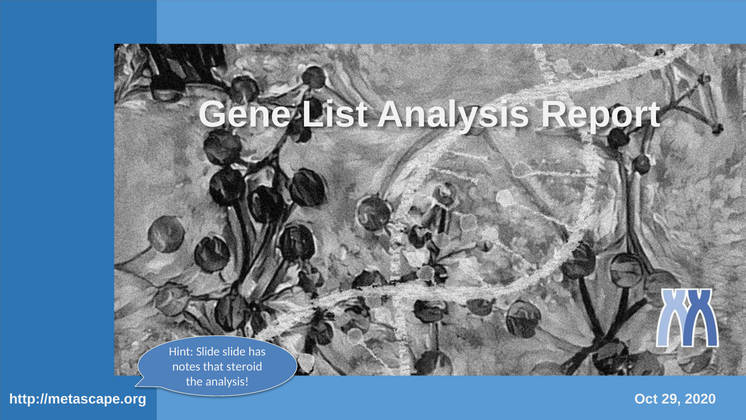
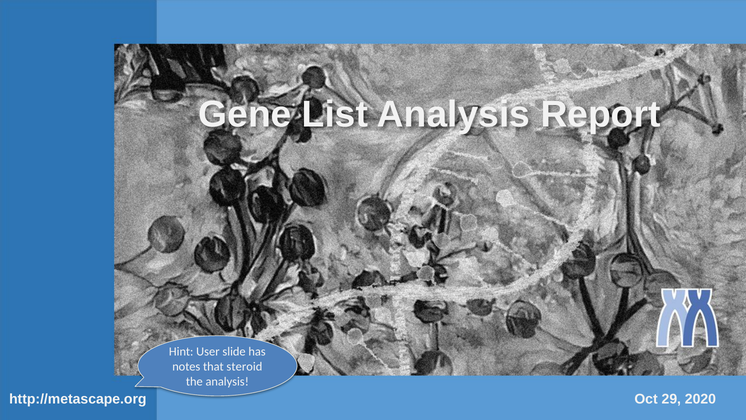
Hint Slide: Slide -> User (208, 351)
